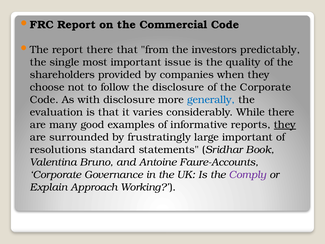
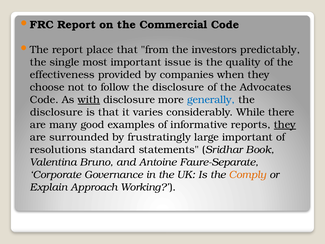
report there: there -> place (100, 50)
shareholders: shareholders -> effectiveness (62, 75)
the Corporate: Corporate -> Advocates (266, 87)
with underline: none -> present (89, 100)
evaluation: evaluation -> disclosure (56, 112)
Faure-Accounts: Faure-Accounts -> Faure-Separate (219, 162)
Comply colour: purple -> orange (248, 174)
